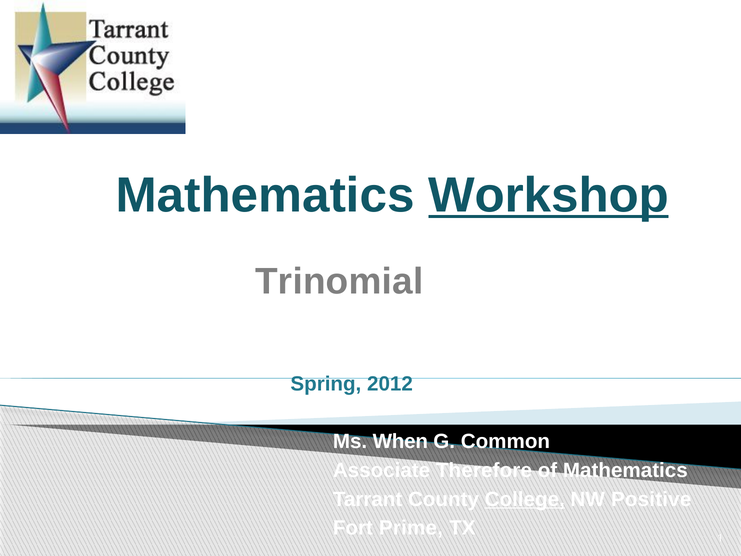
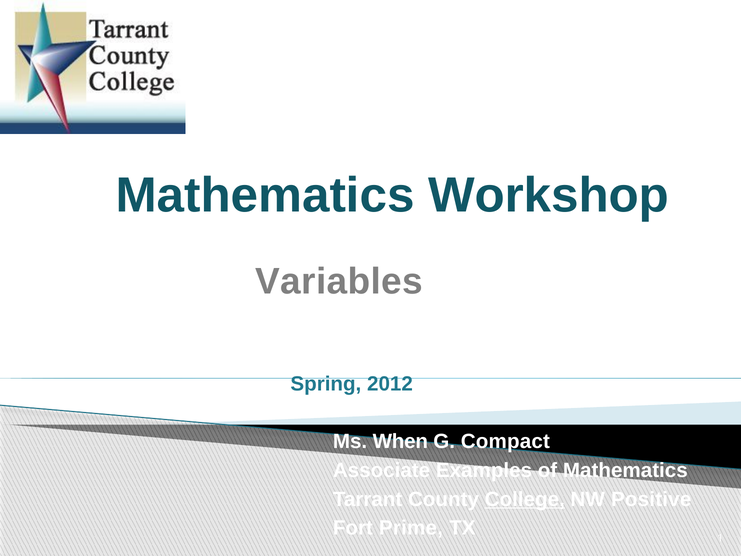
Workshop underline: present -> none (549, 195)
Trinomial: Trinomial -> Variables (339, 281)
Common: Common -> Compact (505, 441)
Therefore: Therefore -> Examples (484, 470)
